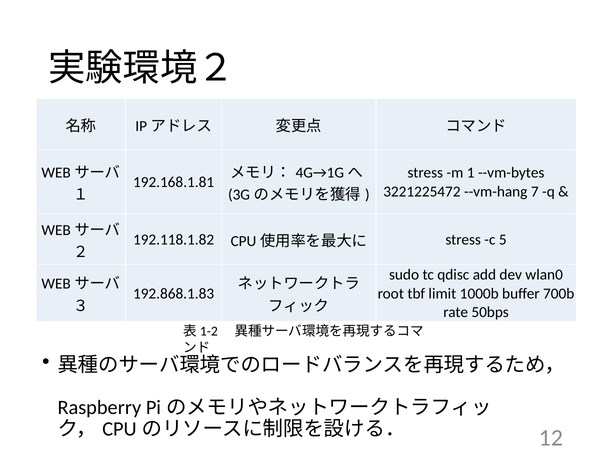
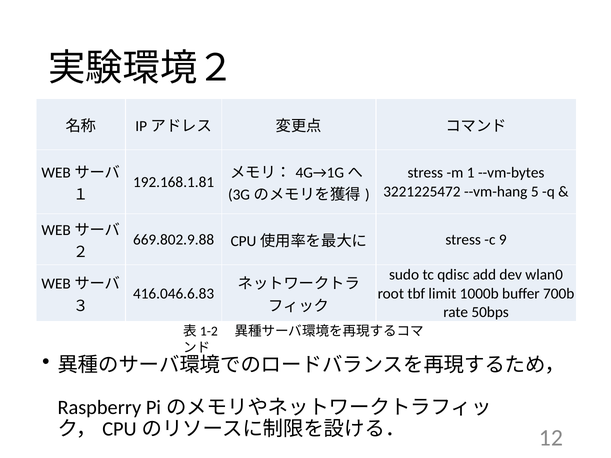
7: 7 -> 5 (535, 192)
192.118.1.82: 192.118.1.82 -> 669.802.9.88 (174, 240)
5: 5 -> 9 (503, 240)
192.868.1.83: 192.868.1.83 -> 416.046.6.83 (174, 294)
